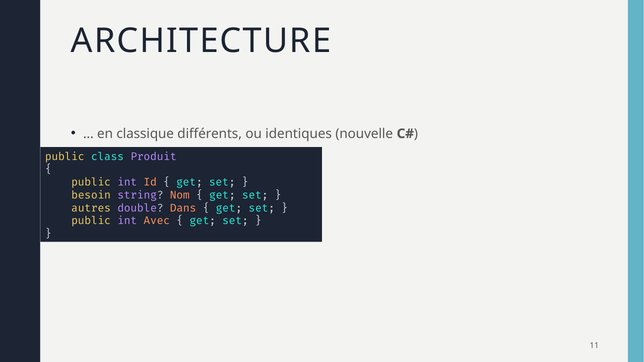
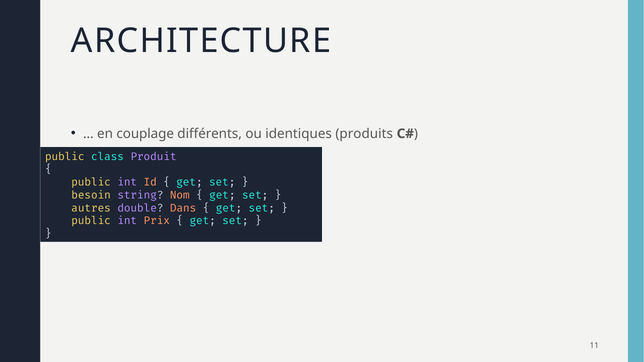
classique: classique -> couplage (145, 134)
nouvelle: nouvelle -> produits (364, 134)
Avec: Avec -> Prix (157, 221)
